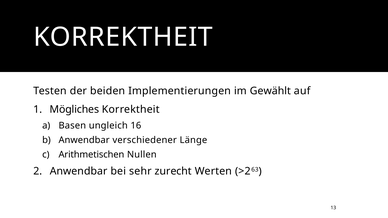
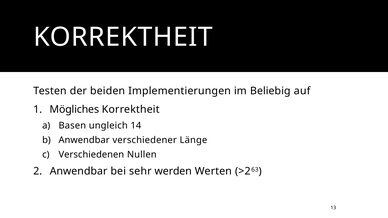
Gewählt: Gewählt -> Beliebig (270, 91)
16: 16 -> 14 (136, 126)
Arithmetischen: Arithmetischen -> Verschiedenen (91, 155)
zurecht: zurecht -> werden (173, 171)
